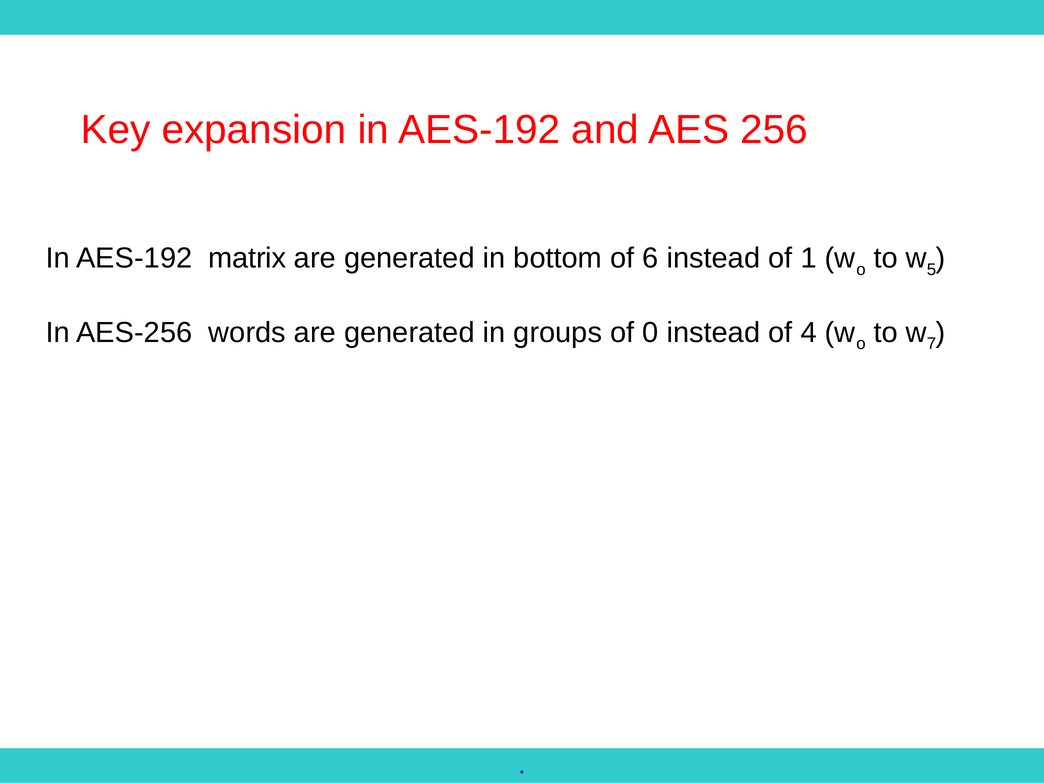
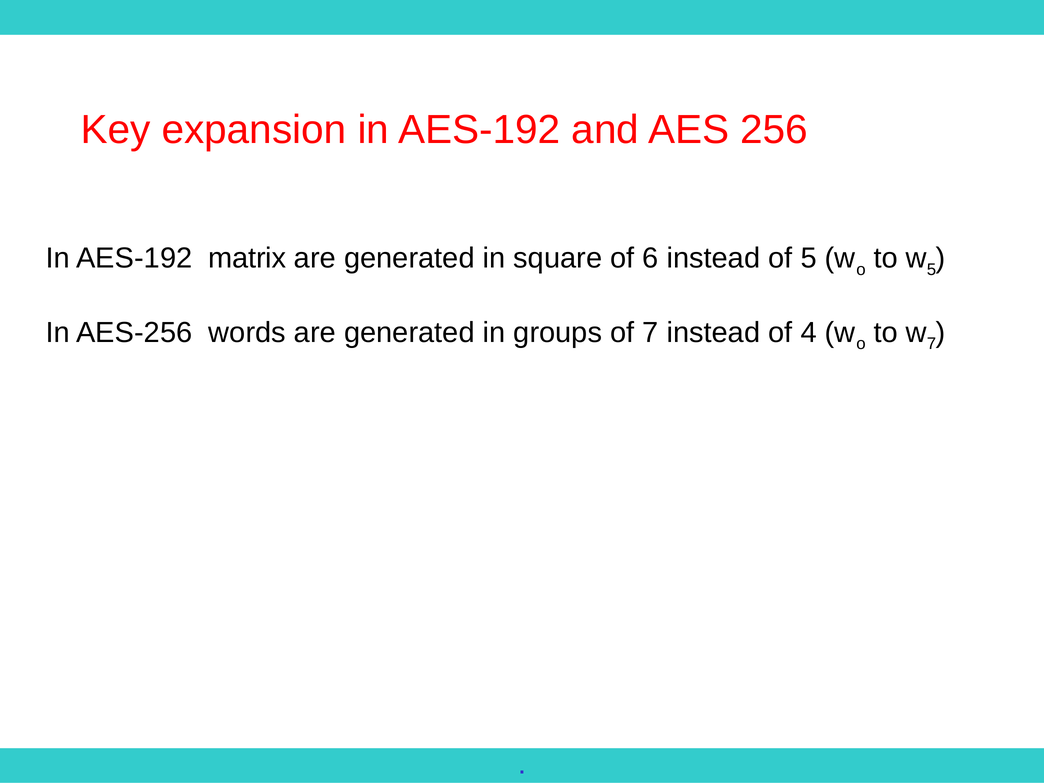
bottom: bottom -> square (558, 258)
of 1: 1 -> 5 (809, 258)
of 0: 0 -> 7 (650, 333)
